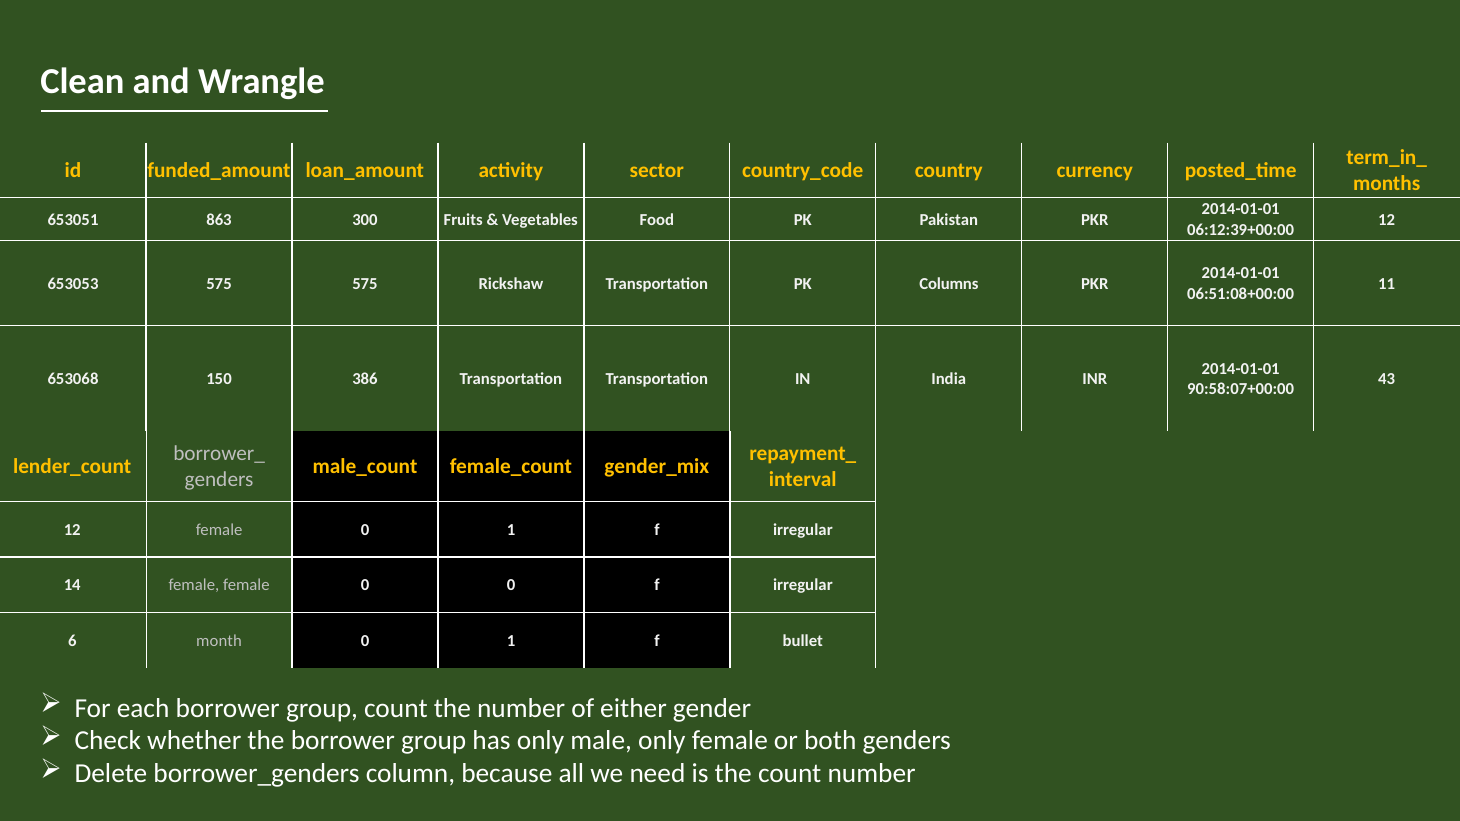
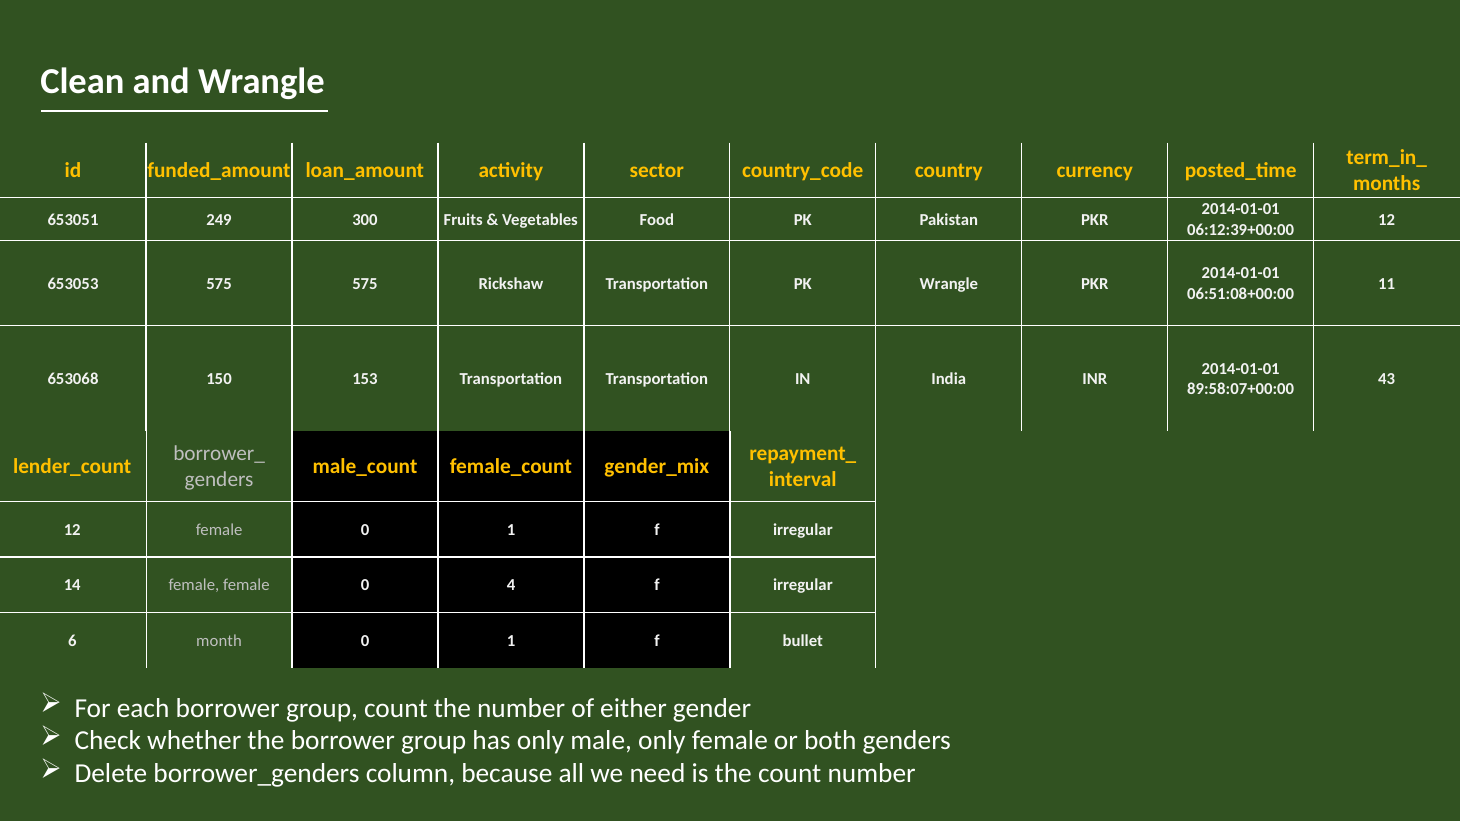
863: 863 -> 249 (219, 220)
PK Columns: Columns -> Wrangle (949, 284)
386: 386 -> 153 (365, 379)
90:58:07+00:00: 90:58:07+00:00 -> 89:58:07+00:00 (1241, 389)
0 0: 0 -> 4 (511, 585)
